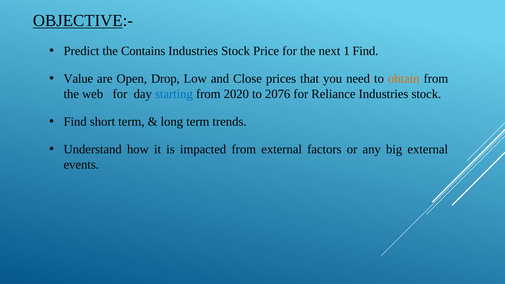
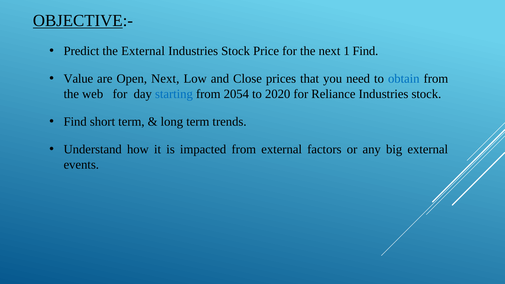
the Contains: Contains -> External (143, 51)
Open Drop: Drop -> Next (165, 79)
obtain colour: orange -> blue (404, 79)
2020: 2020 -> 2054 (236, 94)
2076: 2076 -> 2020 (278, 94)
